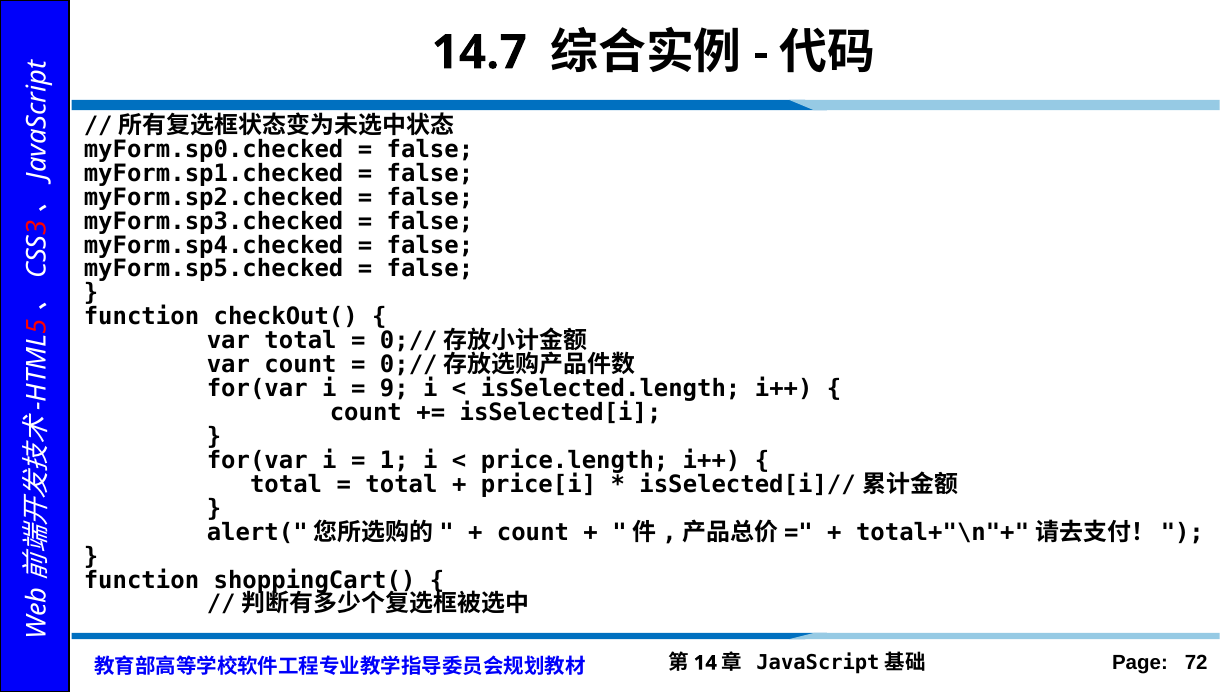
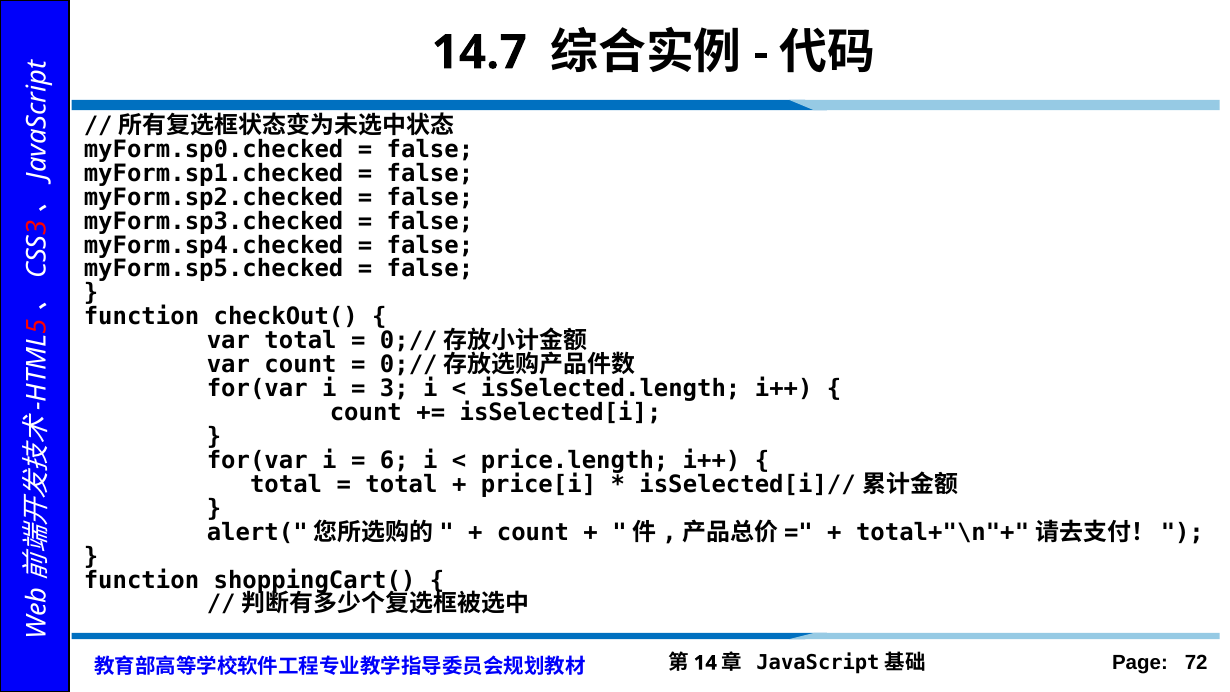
9: 9 -> 3 (394, 389)
1: 1 -> 6 (394, 460)
